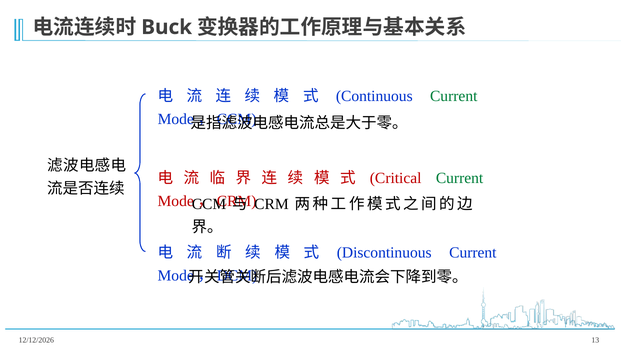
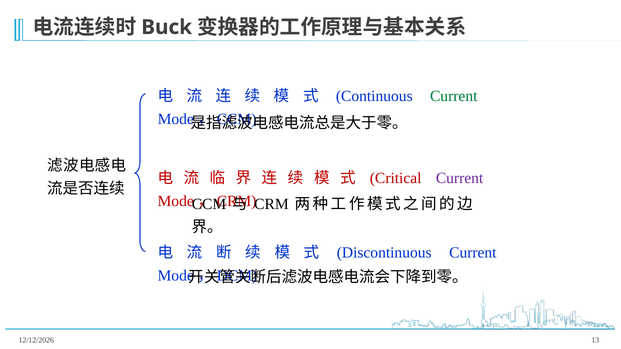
Current colour: green -> purple (460, 178)
